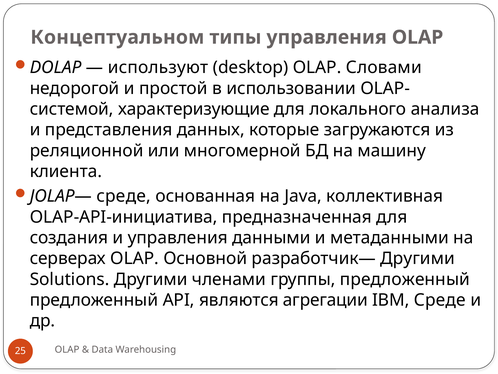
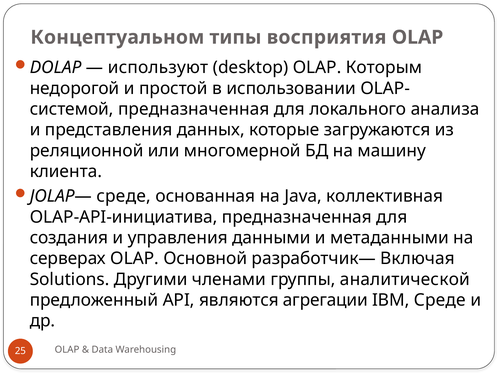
типы управления: управления -> восприятия (327, 37)
Словами: Словами -> Которым (384, 67)
характеризующие: характеризующие -> предназначенная (194, 109)
разработчик— Другими: Другими -> Включая (418, 258)
группы предложенный: предложенный -> аналитической (405, 279)
